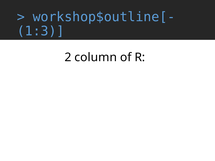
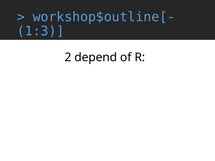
column: column -> depend (96, 57)
